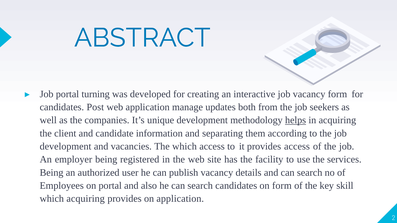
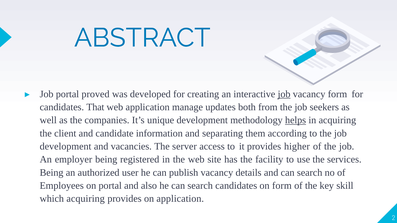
turning: turning -> proved (96, 94)
job underline: none -> present (284, 94)
Post: Post -> That (95, 107)
The which: which -> server (185, 147)
provides access: access -> higher (297, 147)
